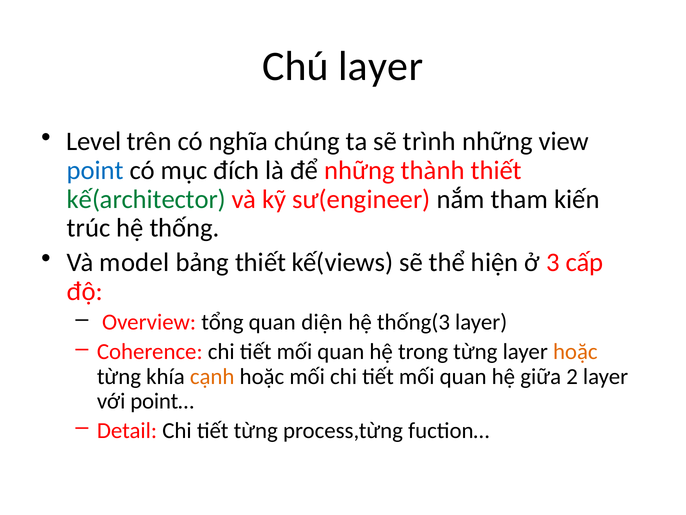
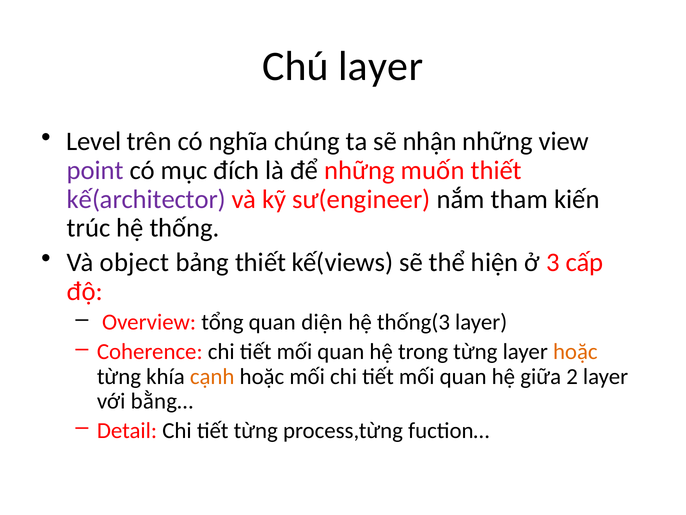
trình: trình -> nhận (430, 141)
point colour: blue -> purple (95, 170)
thành: thành -> muốn (433, 170)
kế(architector colour: green -> purple (146, 199)
model: model -> object (134, 262)
point…: point… -> bằng… (162, 401)
